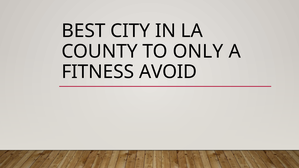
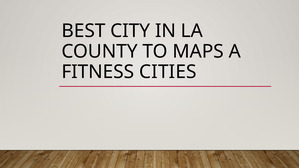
ONLY: ONLY -> MAPS (198, 51)
AVOID: AVOID -> CITIES (168, 72)
